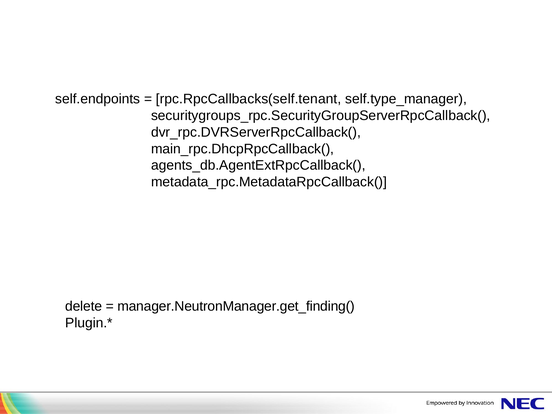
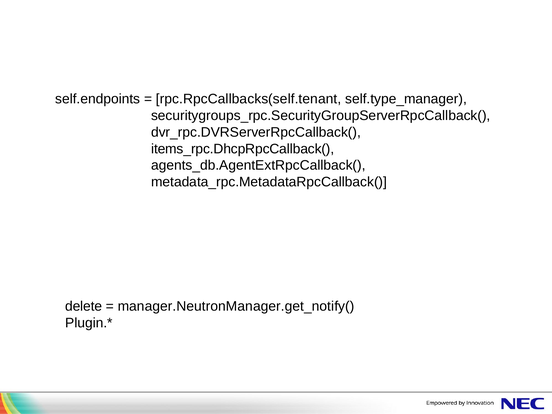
main_rpc.DhcpRpcCallback(: main_rpc.DhcpRpcCallback( -> items_rpc.DhcpRpcCallback( (243, 149)
manager.NeutronManager.get_finding(: manager.NeutronManager.get_finding( -> manager.NeutronManager.get_notify( (236, 306)
